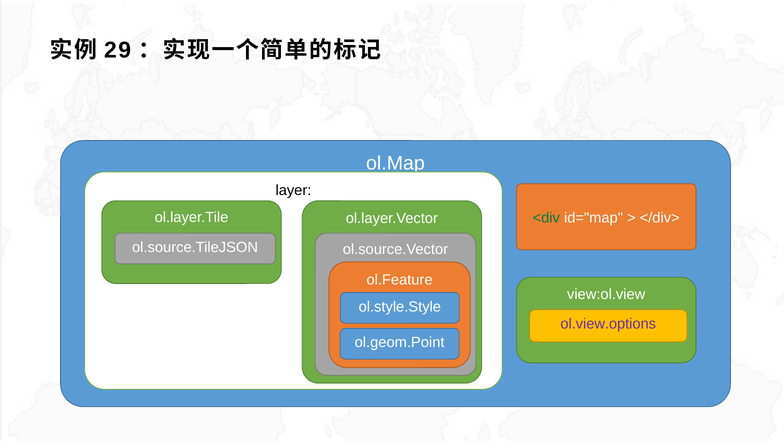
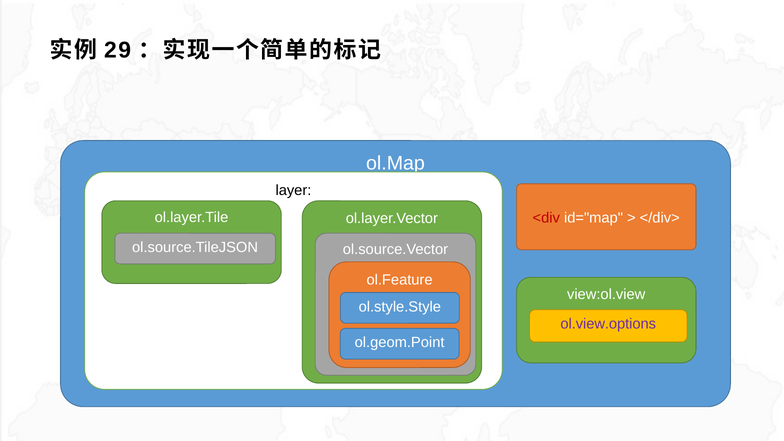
<div colour: green -> red (546, 218)
